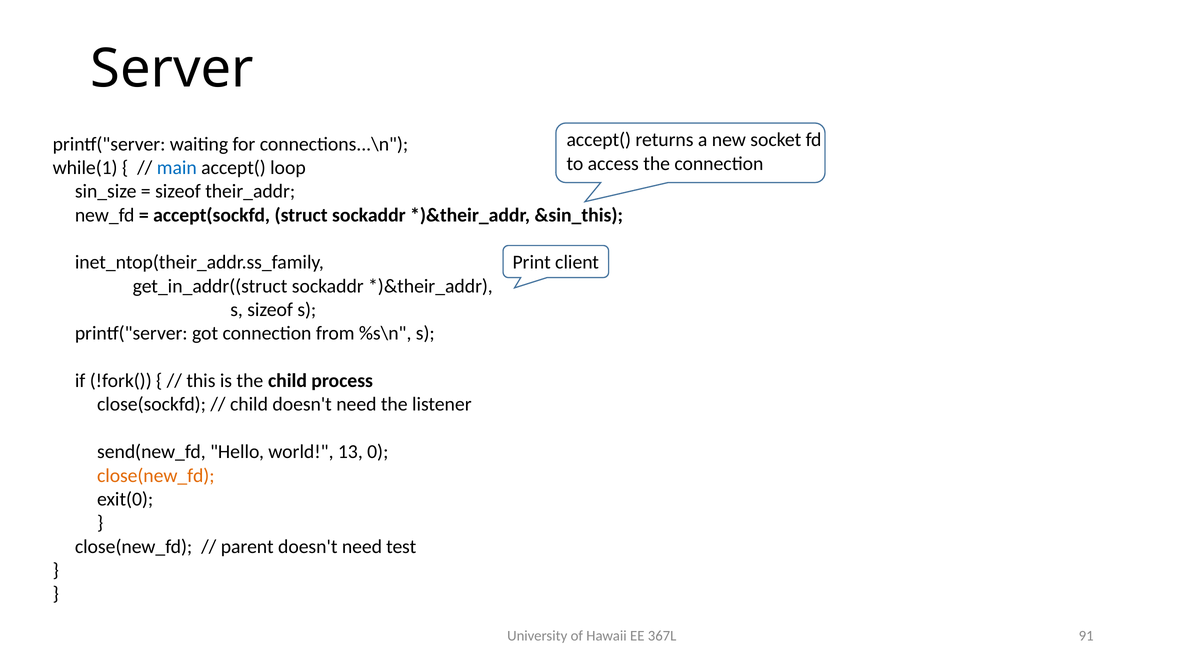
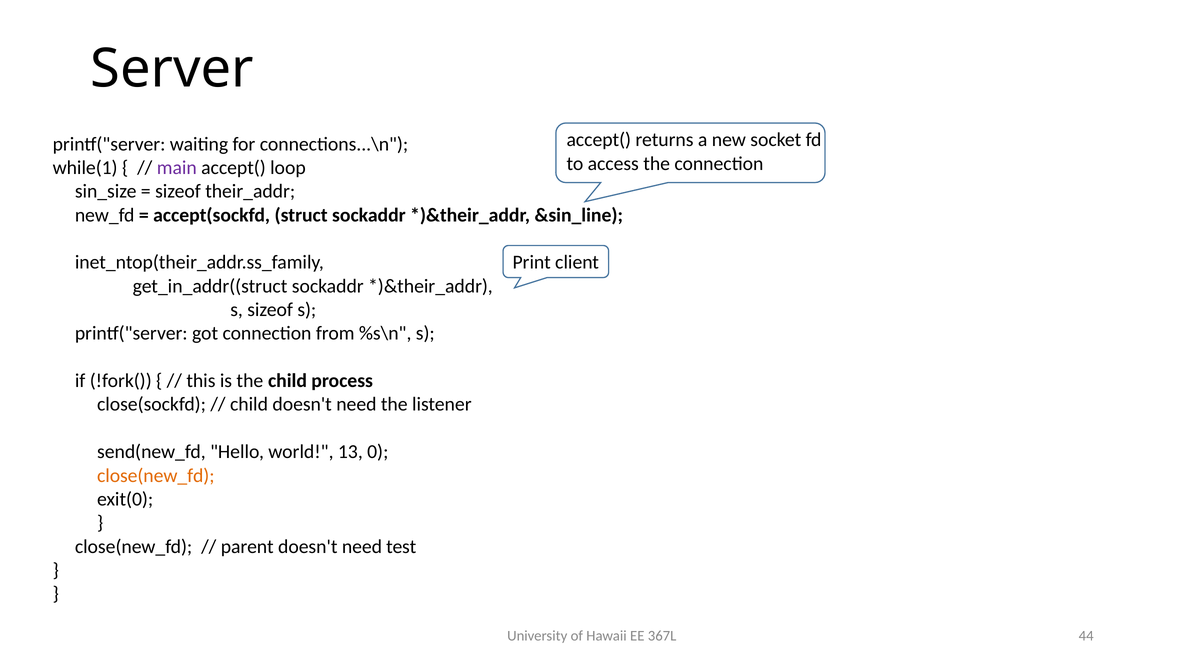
main colour: blue -> purple (177, 168)
&sin_this: &sin_this -> &sin_line (579, 215)
91: 91 -> 44 (1086, 636)
